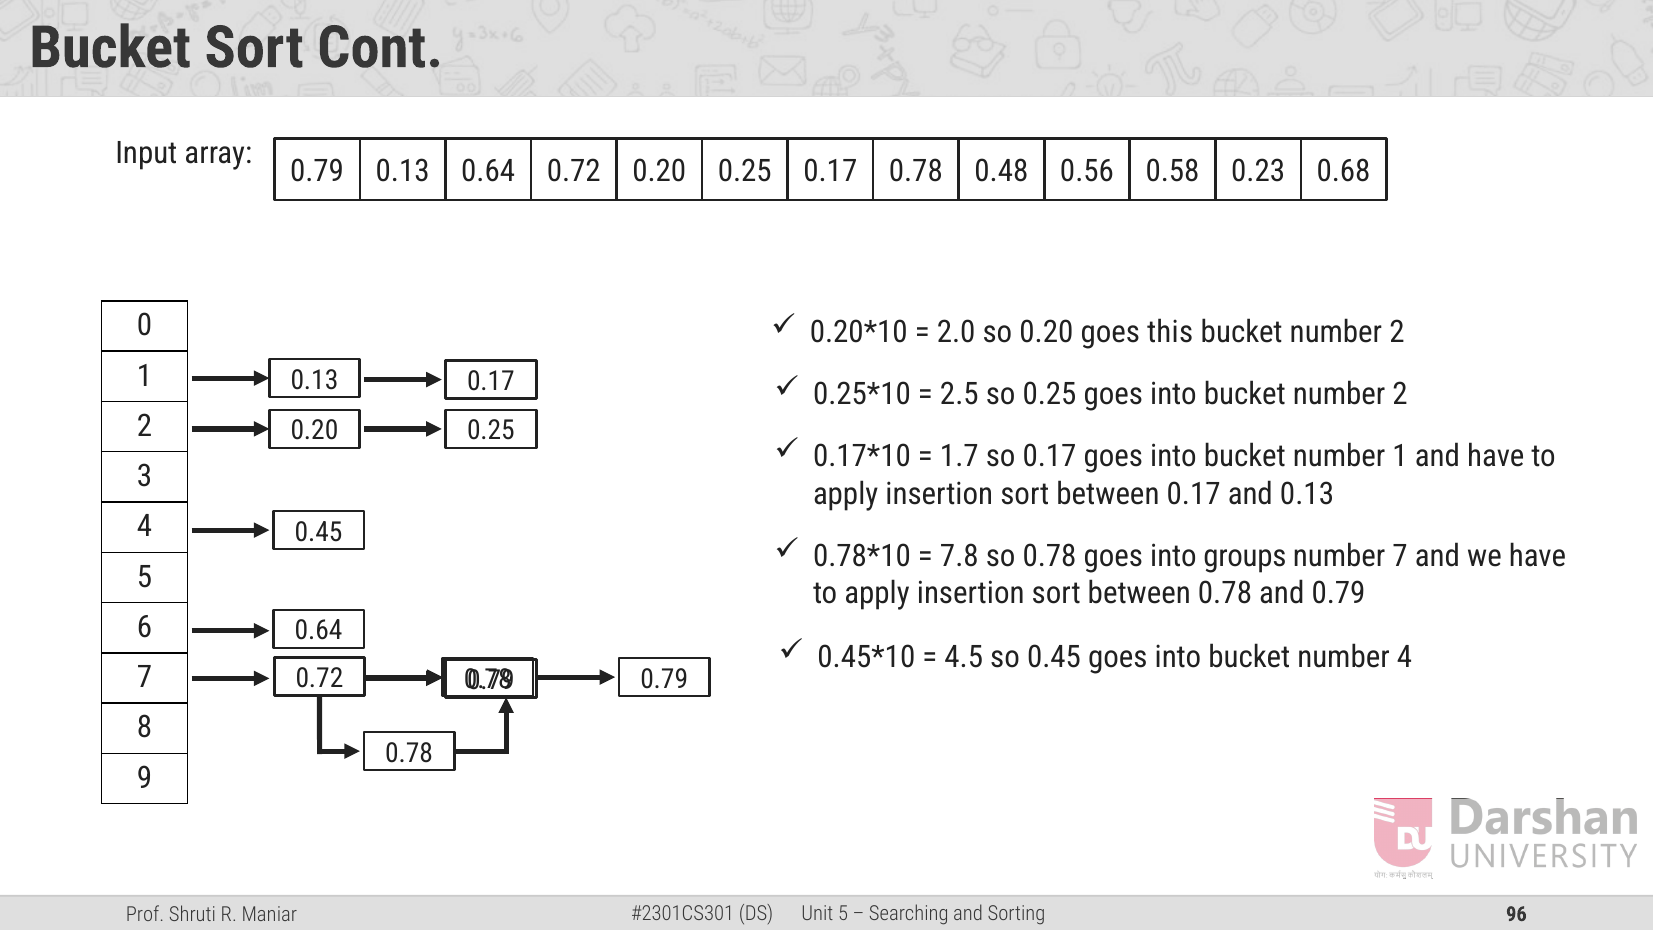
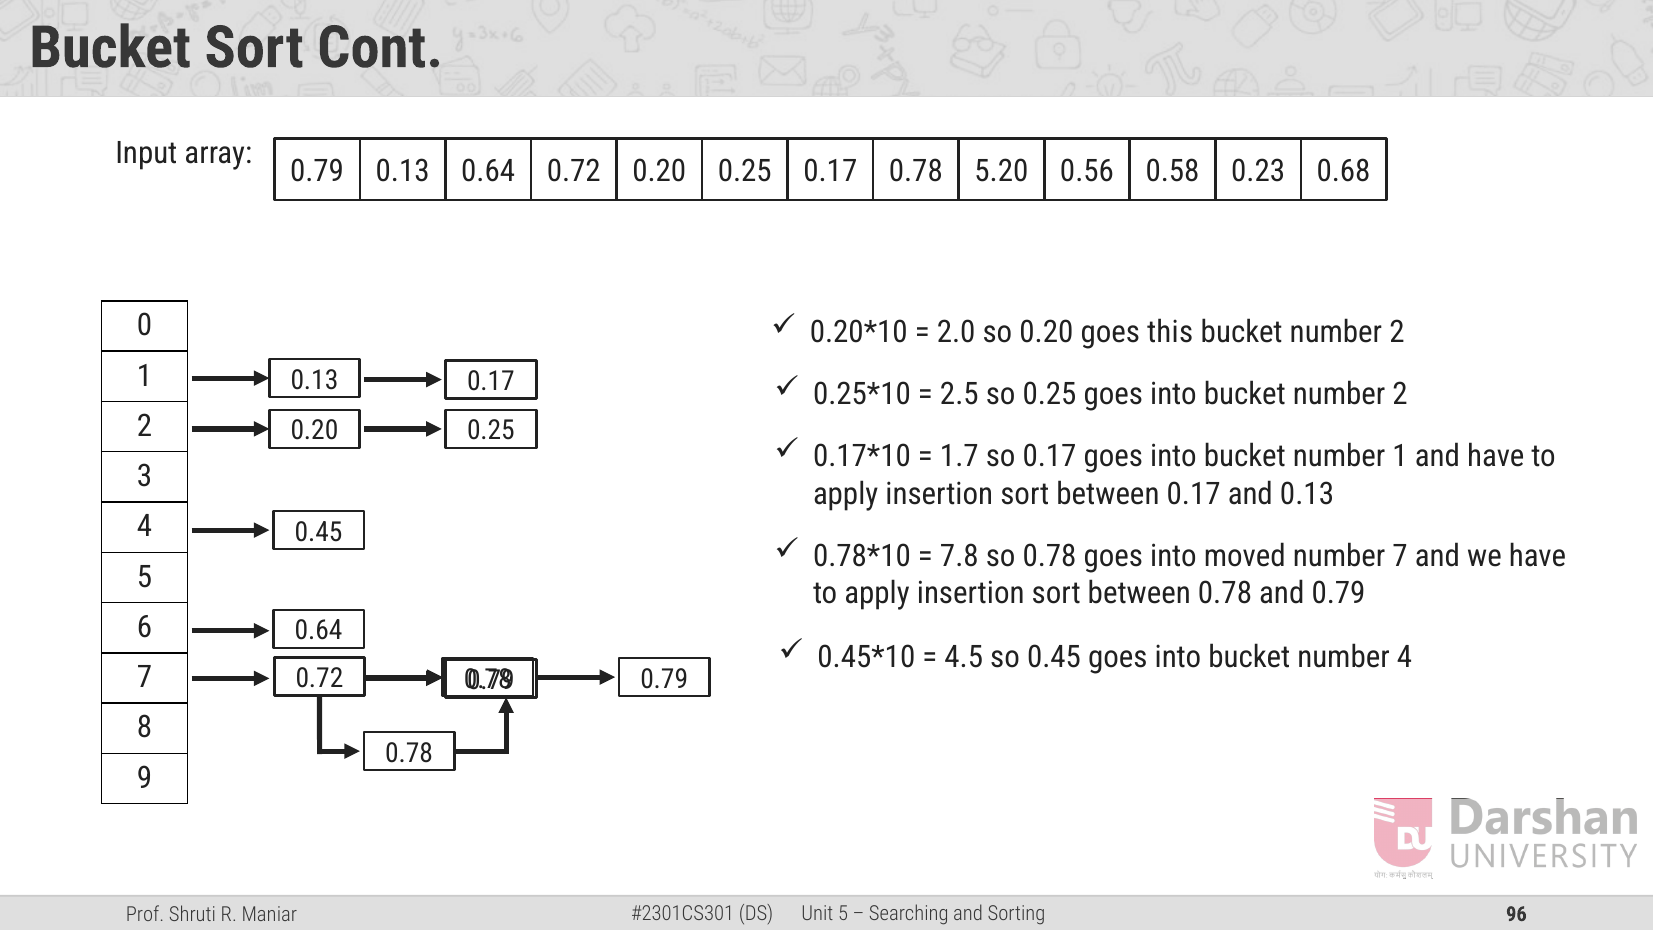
0.48: 0.48 -> 5.20 (1001, 172)
groups: groups -> moved (1245, 556)
